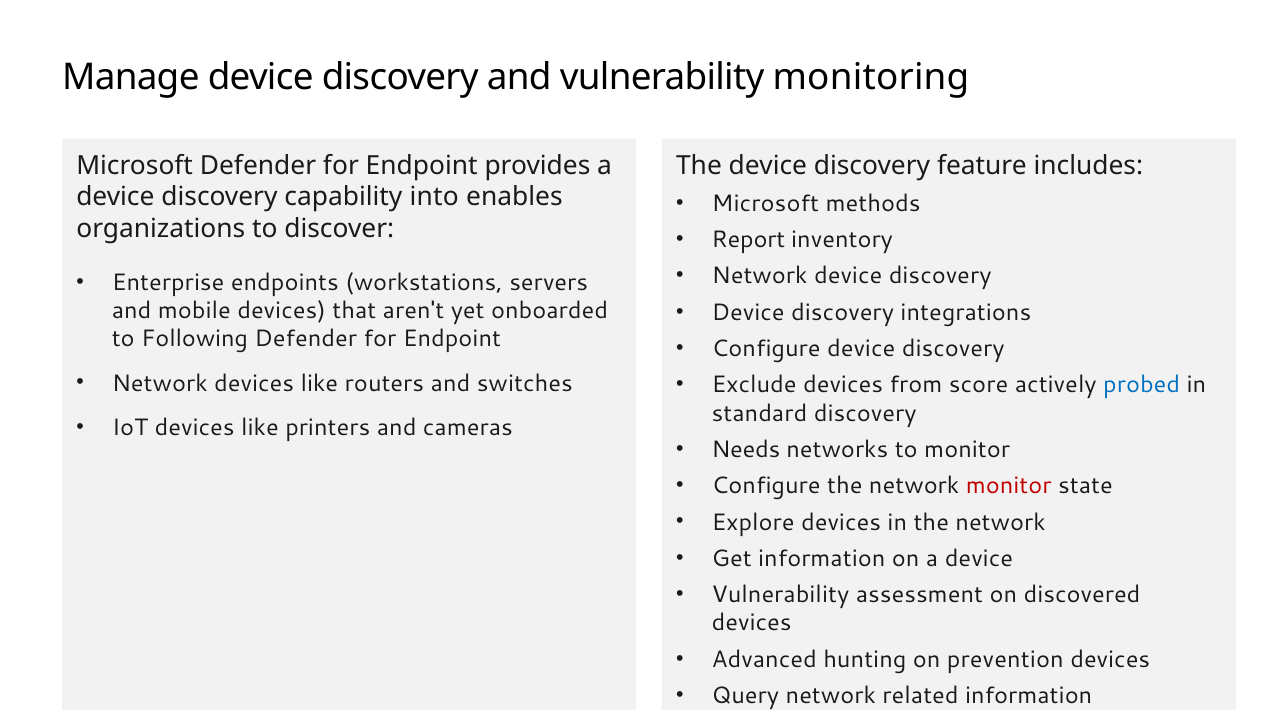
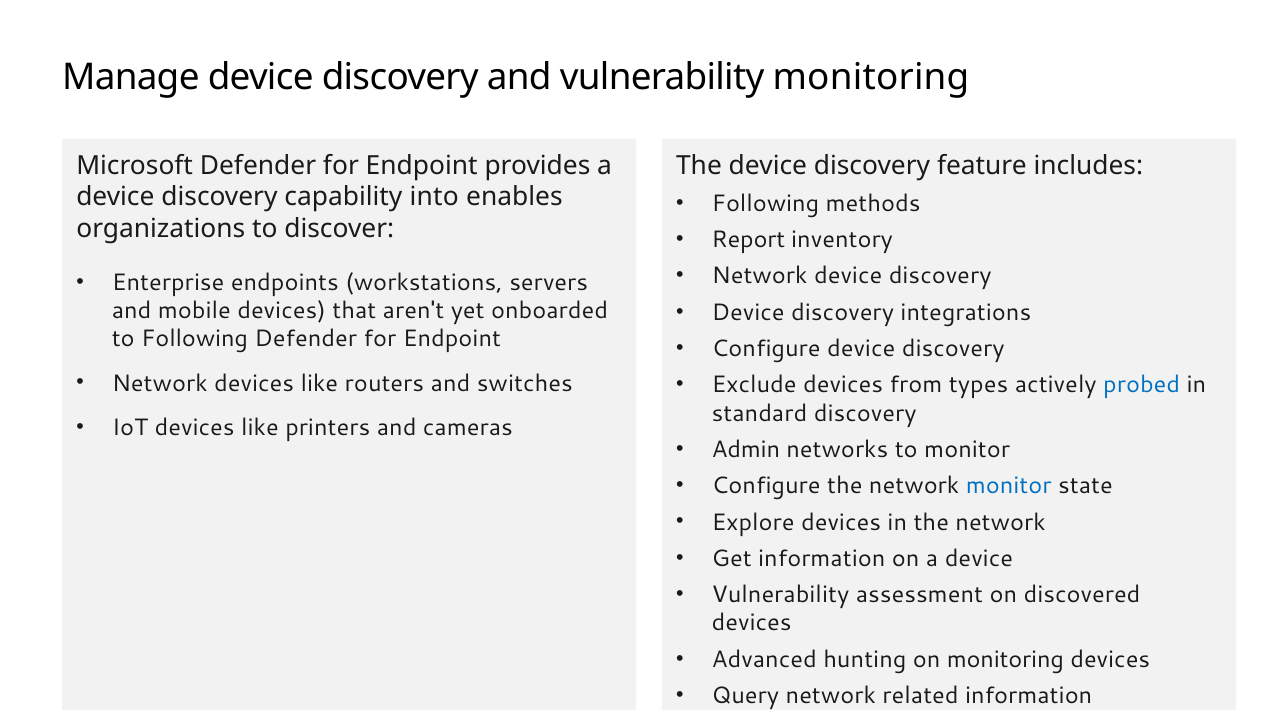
Microsoft: Microsoft -> Following (765, 204)
score: score -> types (979, 385)
Needs: Needs -> Admin (746, 450)
monitor colour: red -> blue (1009, 486)
on prevention: prevention -> monitoring (1005, 660)
